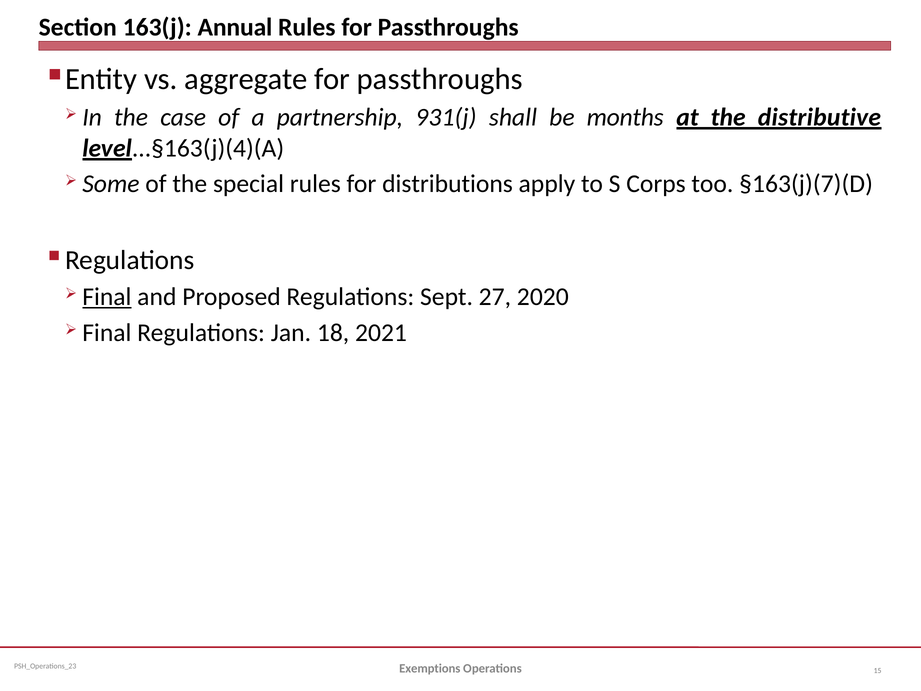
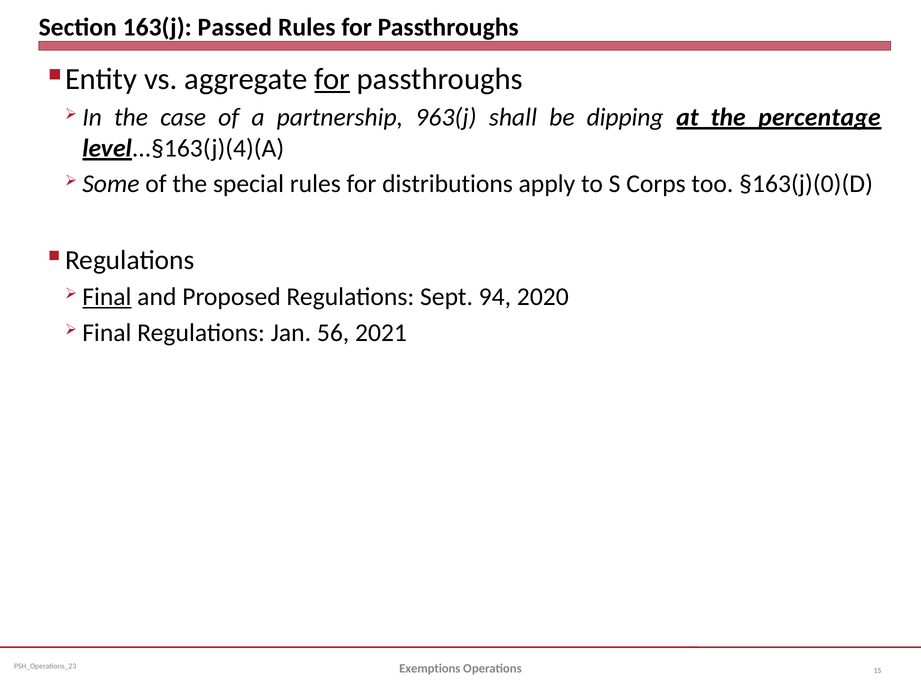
Annual: Annual -> Passed (235, 27)
for underline: none -> present (332, 79)
931(j: 931(j -> 963(j (446, 117)
months: months -> dipping (625, 117)
distributive: distributive -> percentage (819, 117)
§163(j)(7)(D: §163(j)(7)(D -> §163(j)(0)(D (806, 184)
27: 27 -> 94 (495, 297)
18: 18 -> 56 (333, 333)
